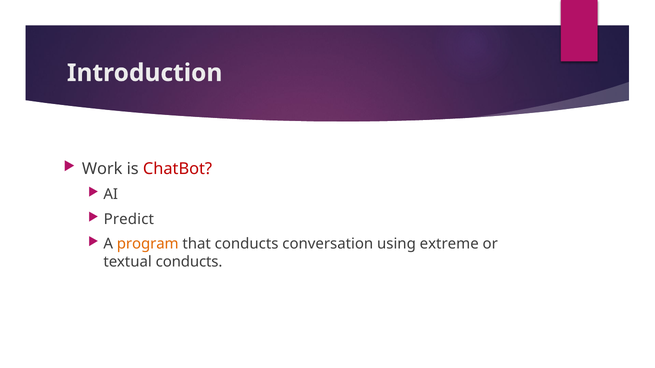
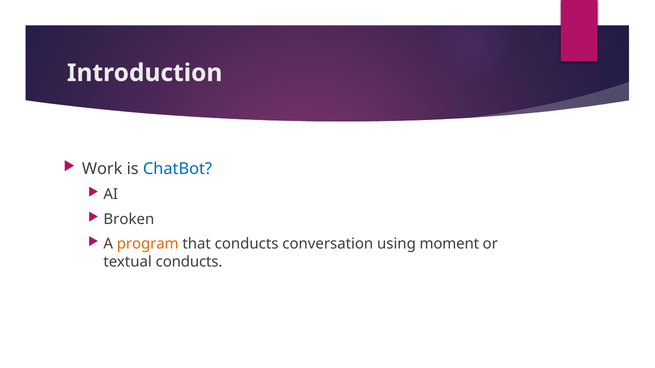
ChatBot colour: red -> blue (178, 169)
Predict: Predict -> Broken (129, 219)
extreme: extreme -> moment (449, 244)
